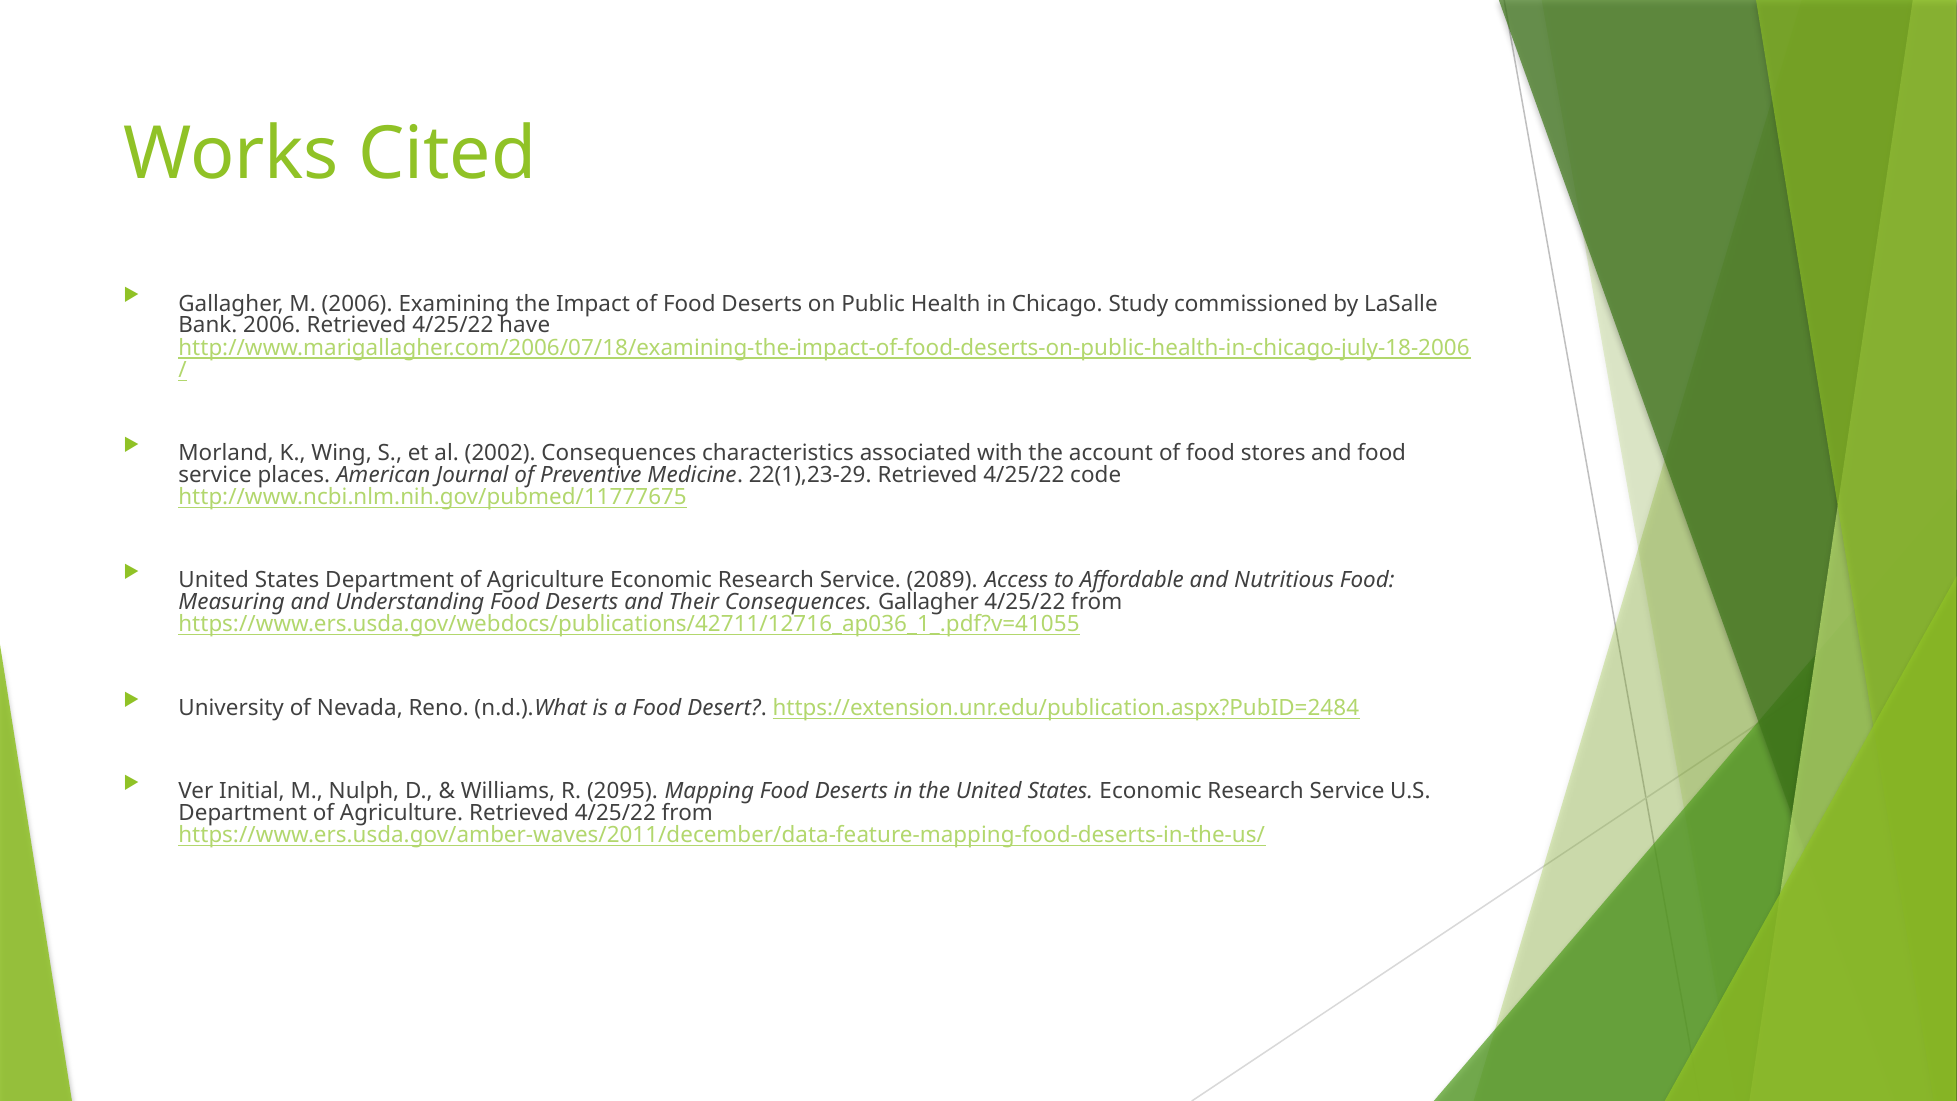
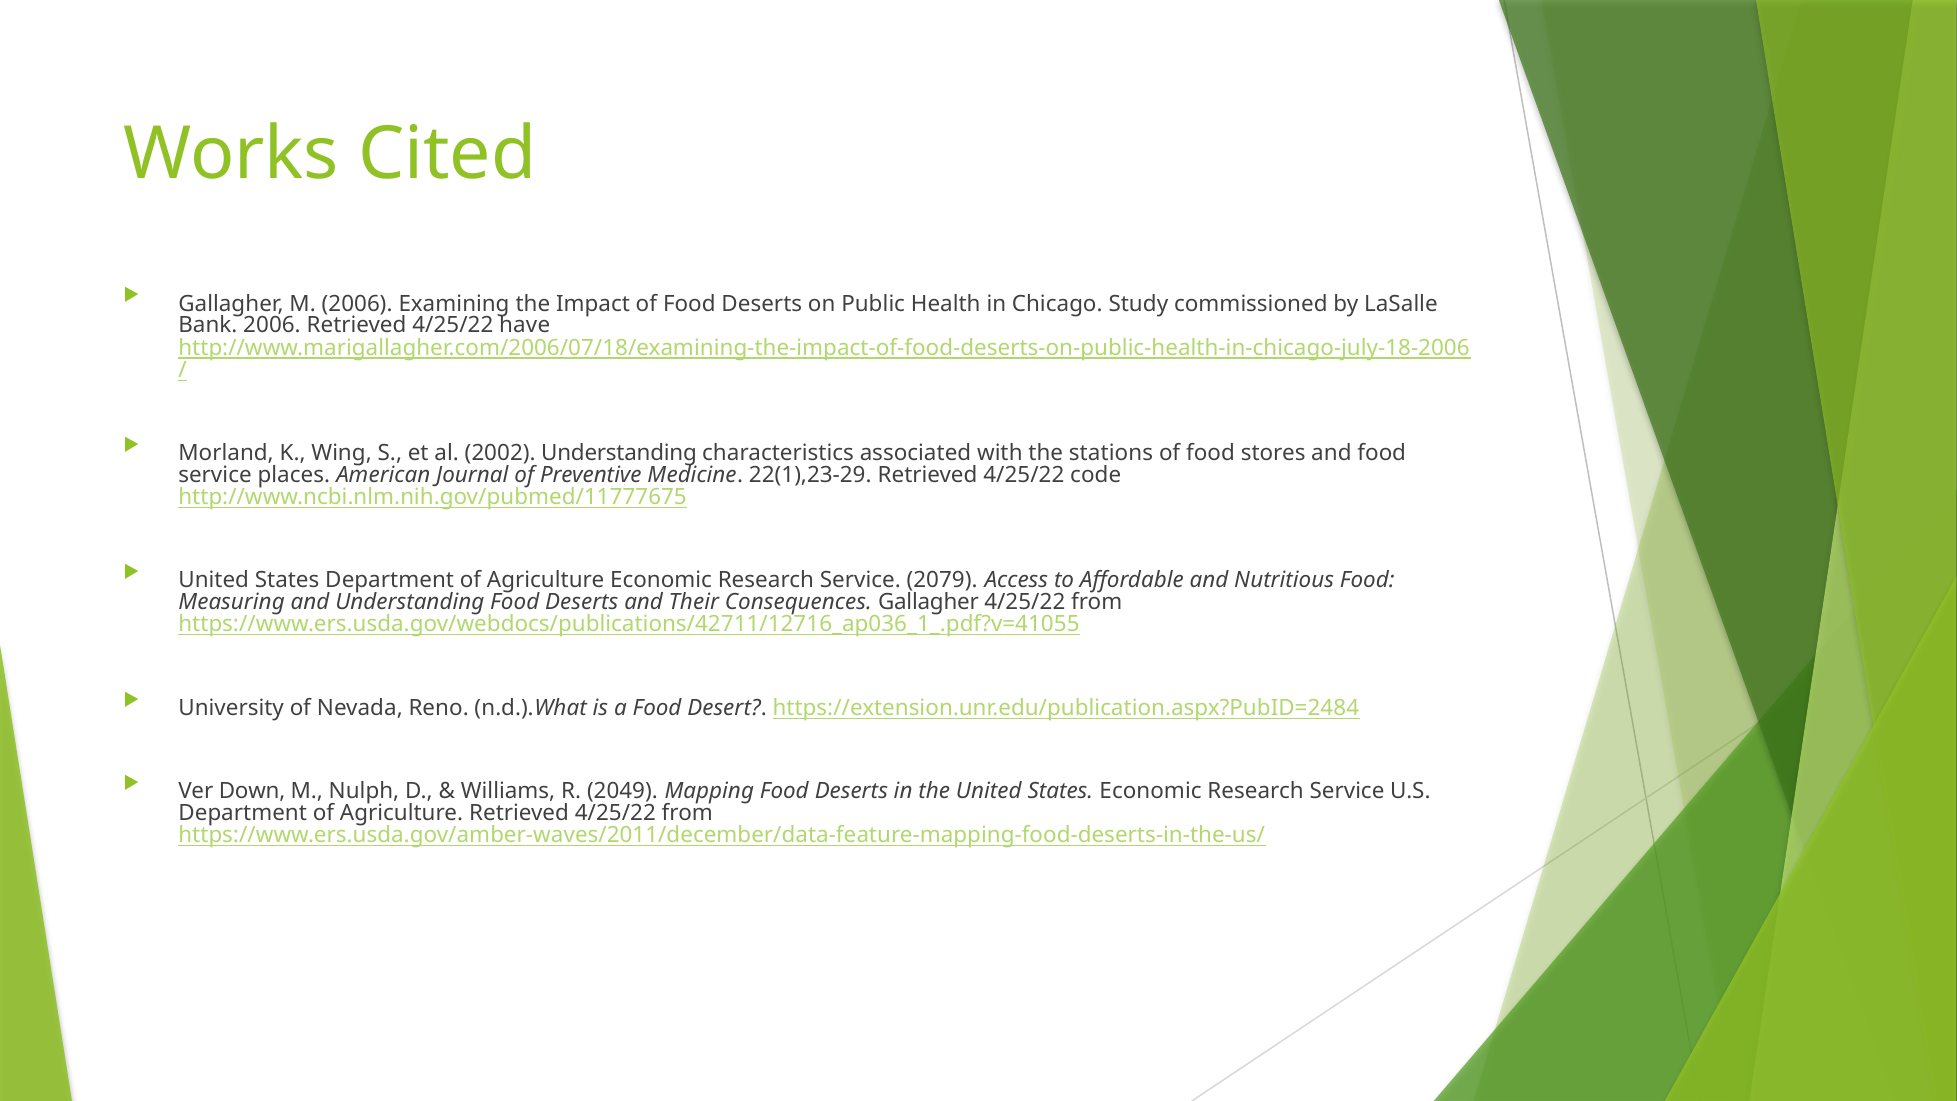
2002 Consequences: Consequences -> Understanding (619, 453)
account: account -> stations (1111, 453)
2089: 2089 -> 2079 (942, 580)
Initial: Initial -> Down (252, 791)
2095: 2095 -> 2049 (622, 791)
